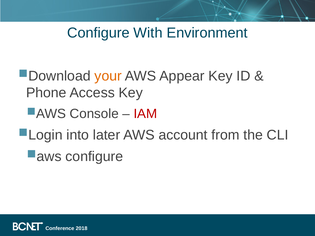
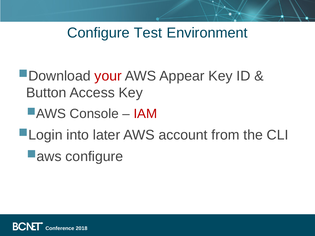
With: With -> Test (148, 33)
your colour: orange -> red (108, 76)
Phone: Phone -> Button (46, 93)
